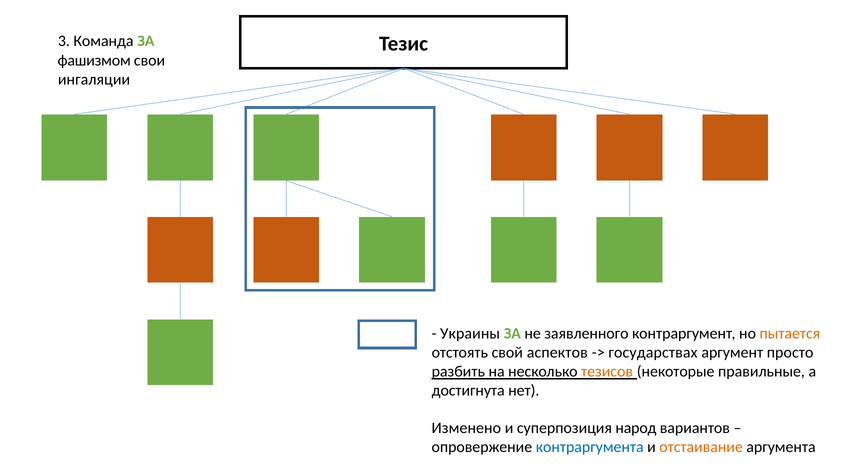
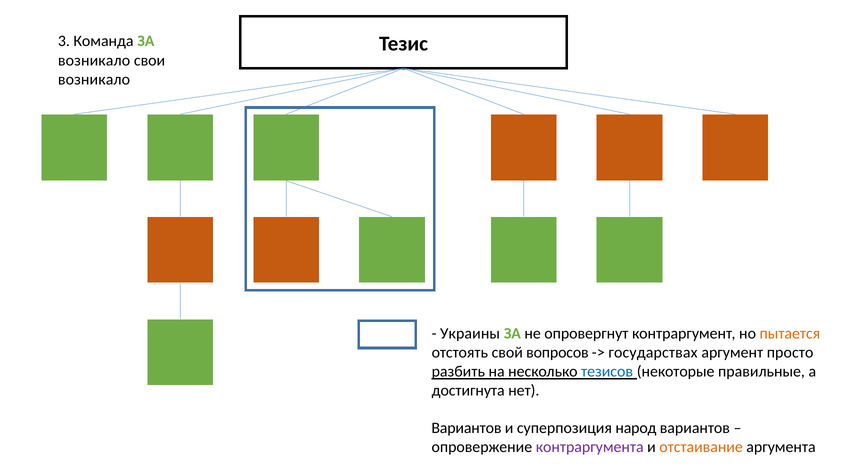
фашизмом: фашизмом -> возникало (94, 60)
ингаляции: ингаляции -> возникало (94, 79)
заявленного: заявленного -> опровергнут (586, 334)
аспектов: аспектов -> вопросов (557, 353)
тезисов colour: orange -> blue (607, 372)
Изменено: Изменено -> Вариантов (466, 428)
контраргумента colour: blue -> purple (590, 447)
